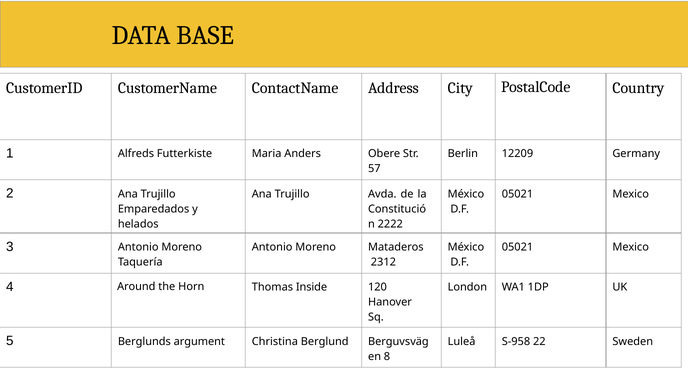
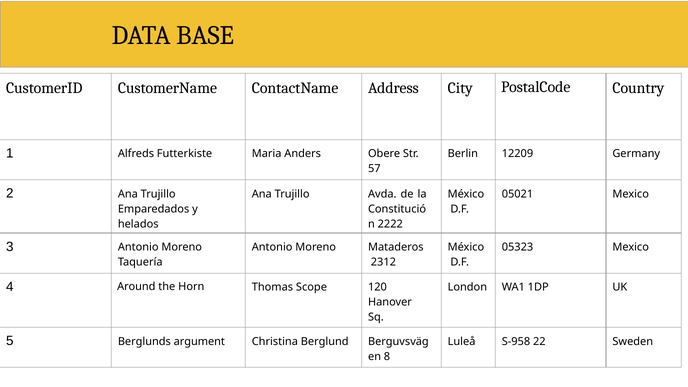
05021: 05021 -> 05323 (518, 247)
Inside: Inside -> Scope (311, 287)
